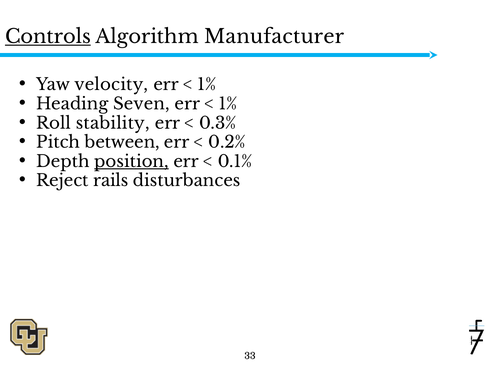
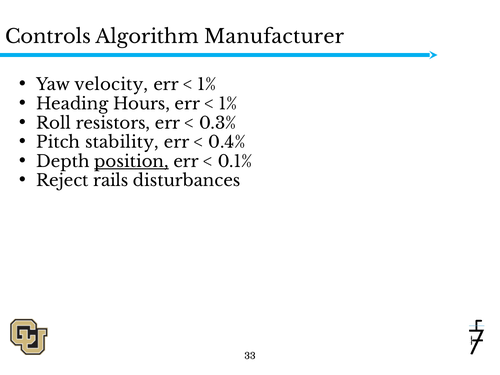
Controls underline: present -> none (48, 37)
Seven: Seven -> Hours (141, 104)
stability: stability -> resistors (113, 123)
between: between -> stability (122, 142)
0.2%: 0.2% -> 0.4% (227, 142)
